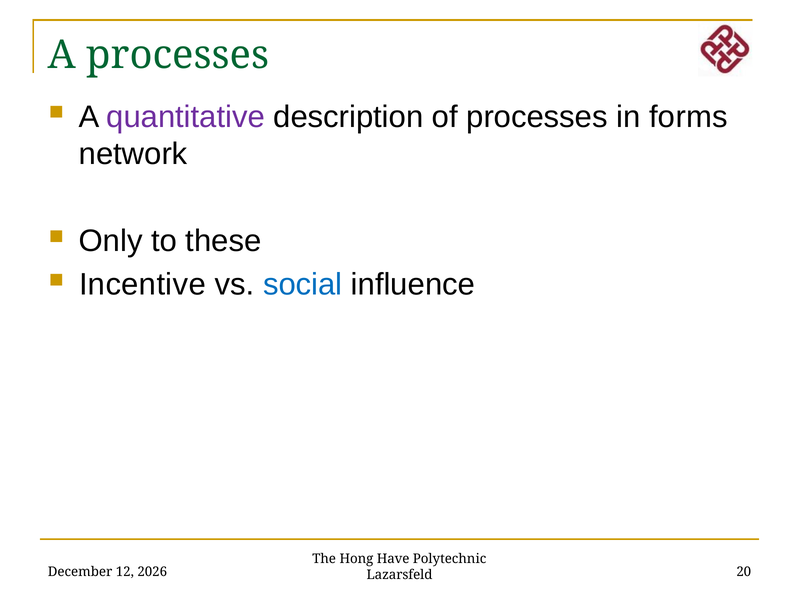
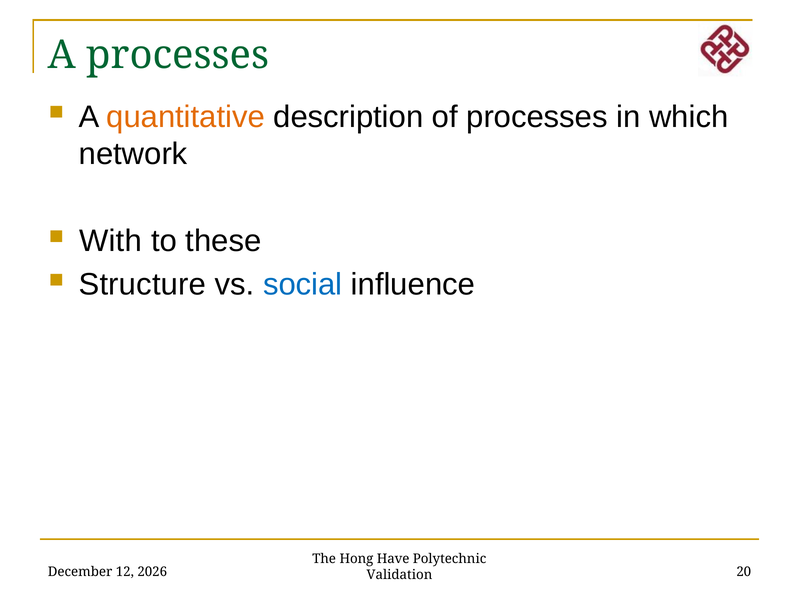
quantitative colour: purple -> orange (186, 117)
forms: forms -> which (689, 117)
Only: Only -> With (111, 241)
Incentive: Incentive -> Structure (142, 285)
Lazarsfeld: Lazarsfeld -> Validation (399, 575)
